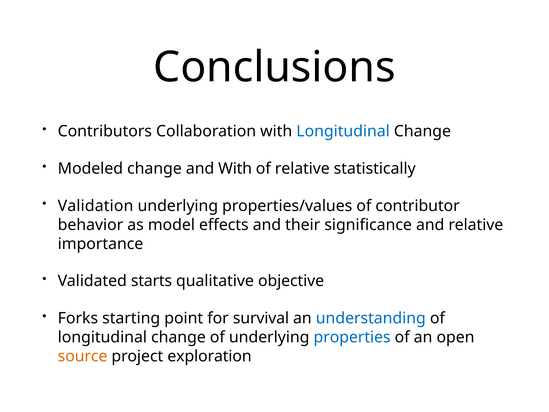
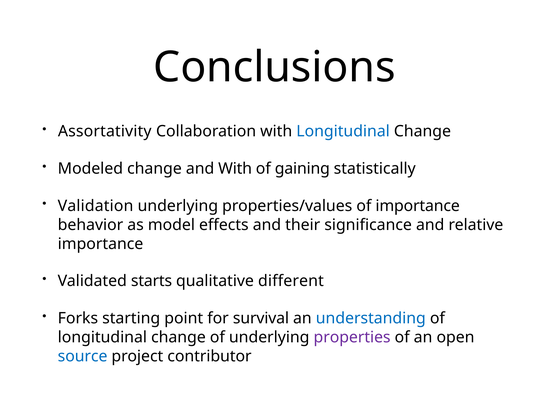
Contributors: Contributors -> Assortativity (105, 131)
of relative: relative -> gaining (302, 169)
of contributor: contributor -> importance (418, 206)
objective: objective -> different (291, 281)
properties colour: blue -> purple (352, 337)
source colour: orange -> blue (83, 356)
exploration: exploration -> contributor (209, 356)
